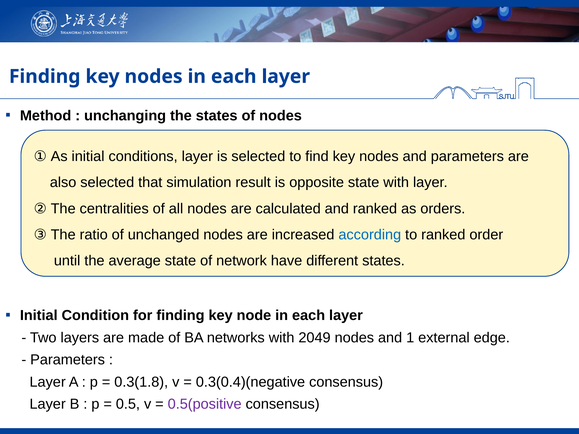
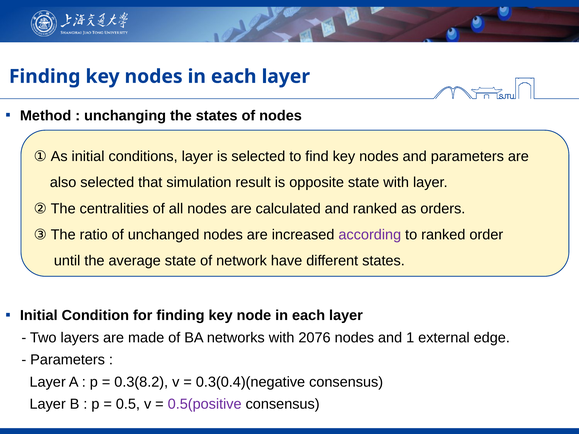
according colour: blue -> purple (370, 235)
2049: 2049 -> 2076 (315, 338)
0.3(1.8: 0.3(1.8 -> 0.3(8.2 (141, 382)
